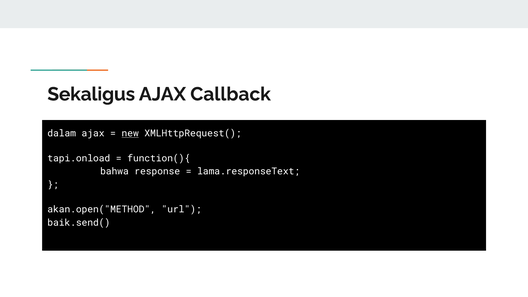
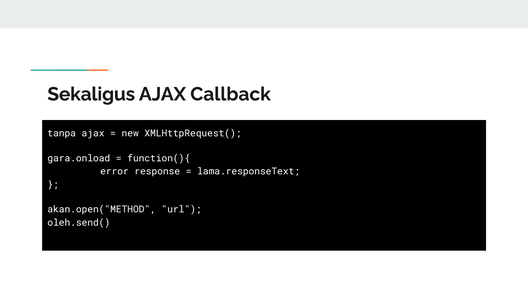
dalam: dalam -> tanpa (62, 133)
new underline: present -> none (130, 133)
tapi.onload: tapi.onload -> gara.onload (79, 158)
bahwa: bahwa -> error (114, 171)
baik.send(: baik.send( -> oleh.send( (79, 223)
